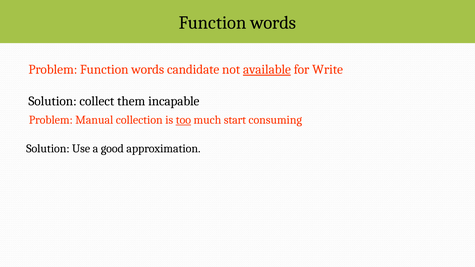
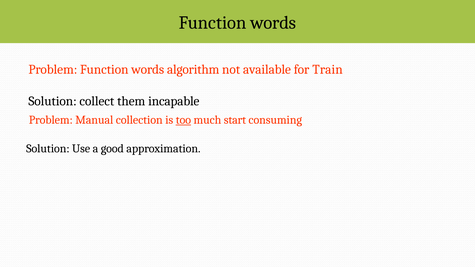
candidate: candidate -> algorithm (193, 70)
available underline: present -> none (267, 70)
Write: Write -> Train (328, 70)
